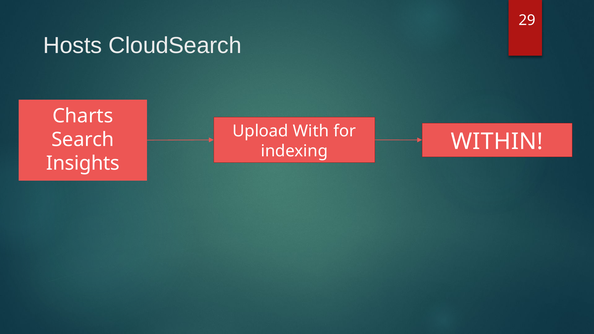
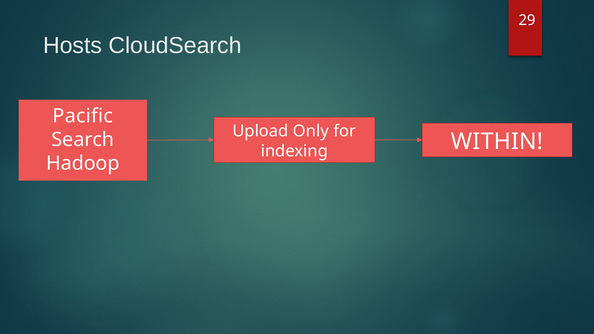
Charts: Charts -> Pacific (83, 116)
With: With -> Only (311, 131)
Insights: Insights -> Hadoop (83, 164)
